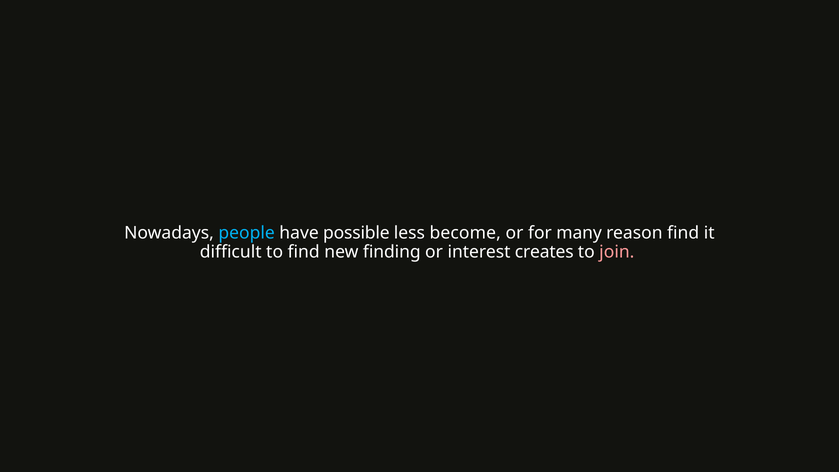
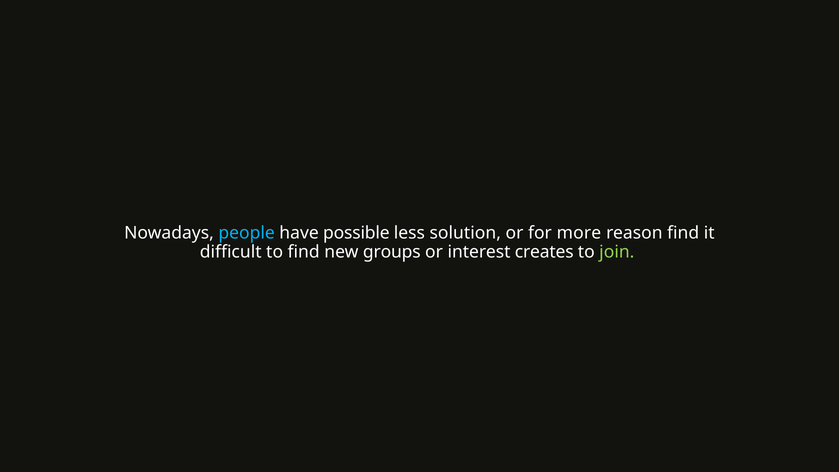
become: become -> solution (465, 233)
many: many -> more (579, 233)
finding: finding -> groups (392, 252)
join colour: pink -> light green (617, 252)
